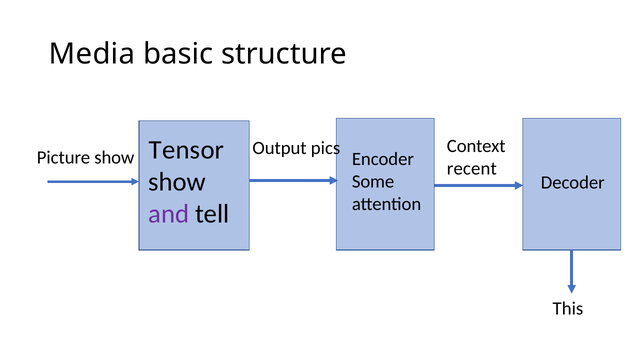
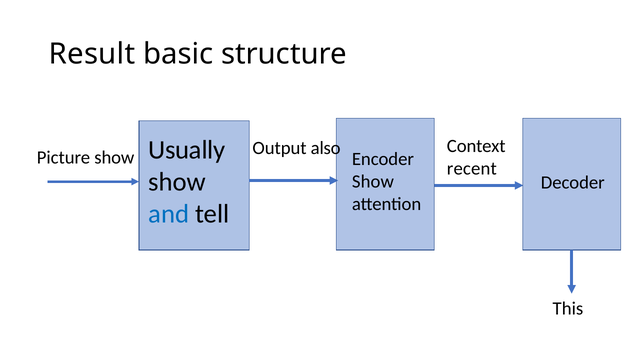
Media: Media -> Result (92, 54)
Tensor: Tensor -> Usually (187, 150)
pics: pics -> also (326, 148)
Some: Some -> Show (373, 181)
and colour: purple -> blue (169, 214)
